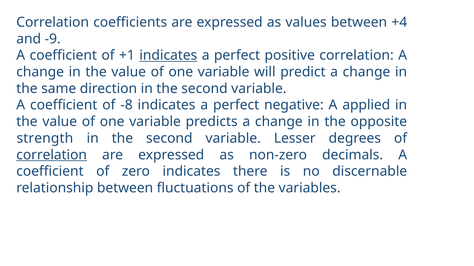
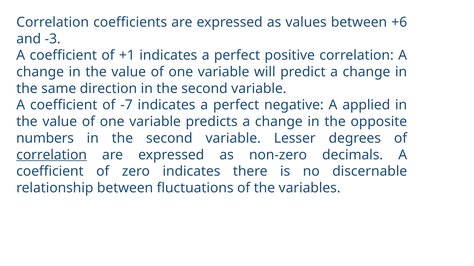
+4: +4 -> +6 (399, 22)
-9: -9 -> -3 (53, 39)
indicates underline: present -> none (168, 56)
-8: -8 -> -7 (126, 105)
strength: strength -> numbers (45, 139)
